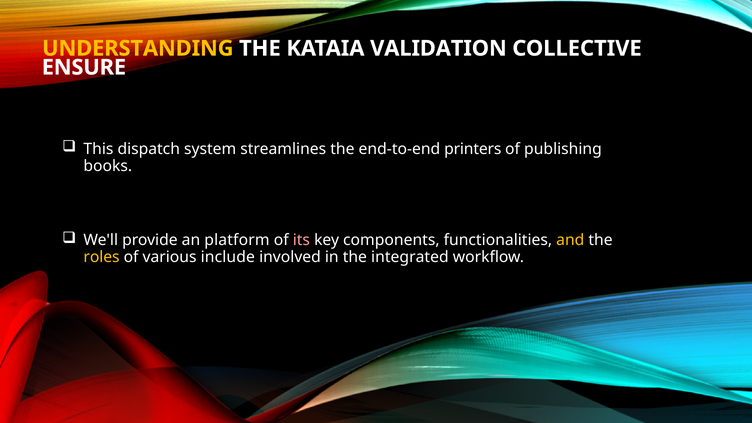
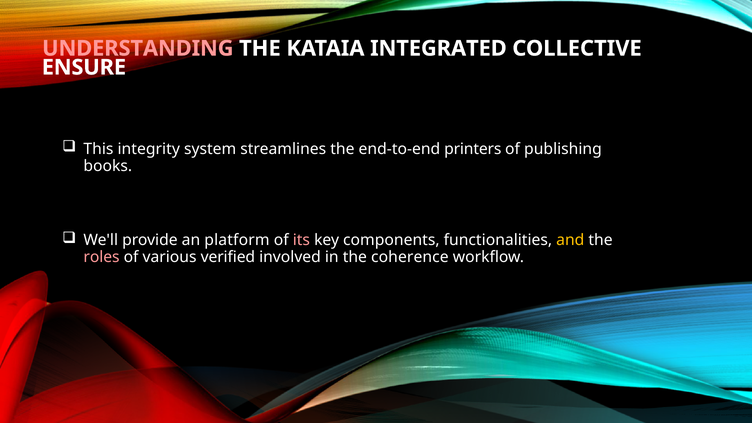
UNDERSTANDING colour: yellow -> pink (138, 48)
VALIDATION: VALIDATION -> INTEGRATED (438, 48)
dispatch: dispatch -> integrity (149, 149)
roles colour: yellow -> pink (102, 257)
include: include -> verified (228, 257)
integrated: integrated -> coherence (410, 257)
